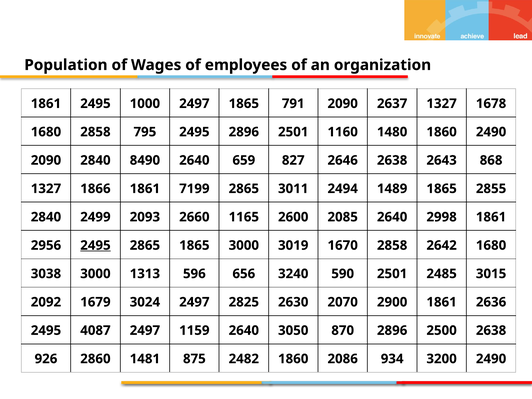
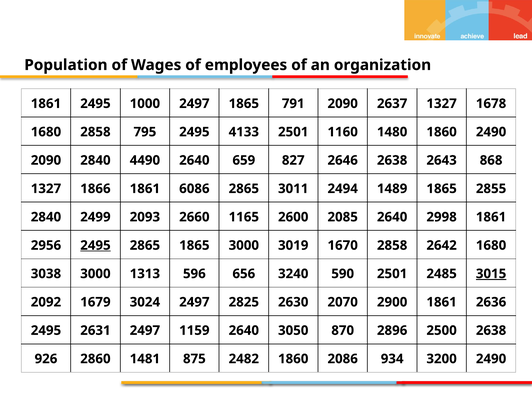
2495 2896: 2896 -> 4133 (244, 132)
8490: 8490 -> 4490 (145, 160)
7199: 7199 -> 6086 (194, 189)
3015 underline: none -> present (491, 274)
4087: 4087 -> 2631 (95, 330)
